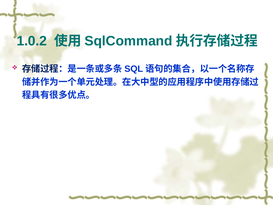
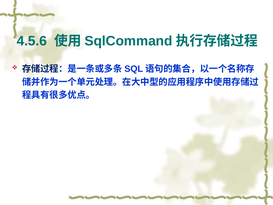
1.0.2: 1.0.2 -> 4.5.6 (32, 41)
